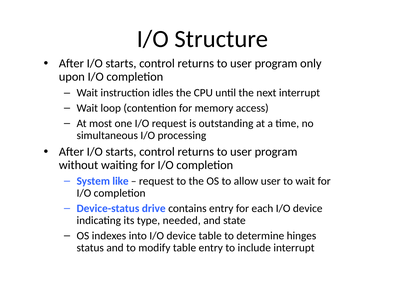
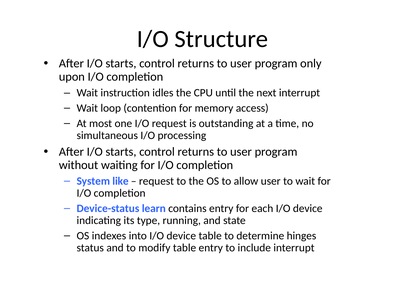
drive: drive -> learn (154, 209)
needed: needed -> running (182, 221)
